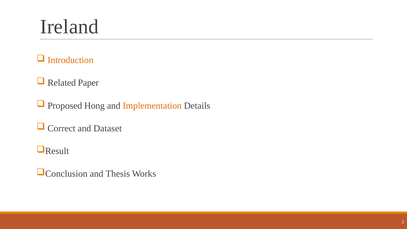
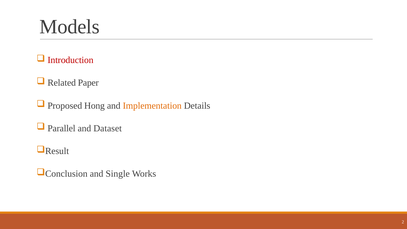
Ireland: Ireland -> Models (70, 27)
Introduction colour: orange -> red (70, 60)
Correct: Correct -> Parallel (61, 128)
Thesis: Thesis -> Single (118, 174)
